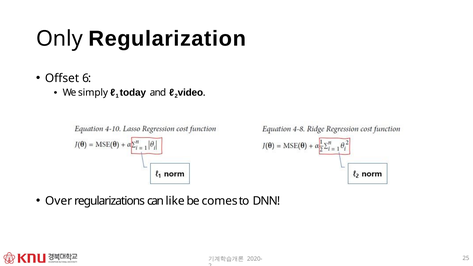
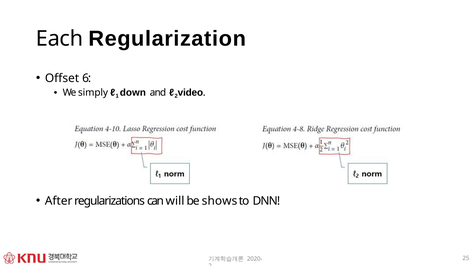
Only: Only -> Each (60, 39)
today: today -> down (133, 93)
Over: Over -> After (59, 201)
like: like -> will (175, 201)
comes: comes -> shows (220, 201)
